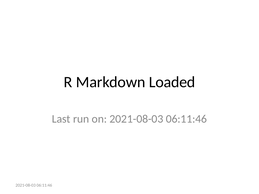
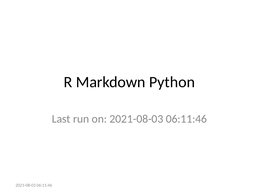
Loaded: Loaded -> Python (172, 82)
